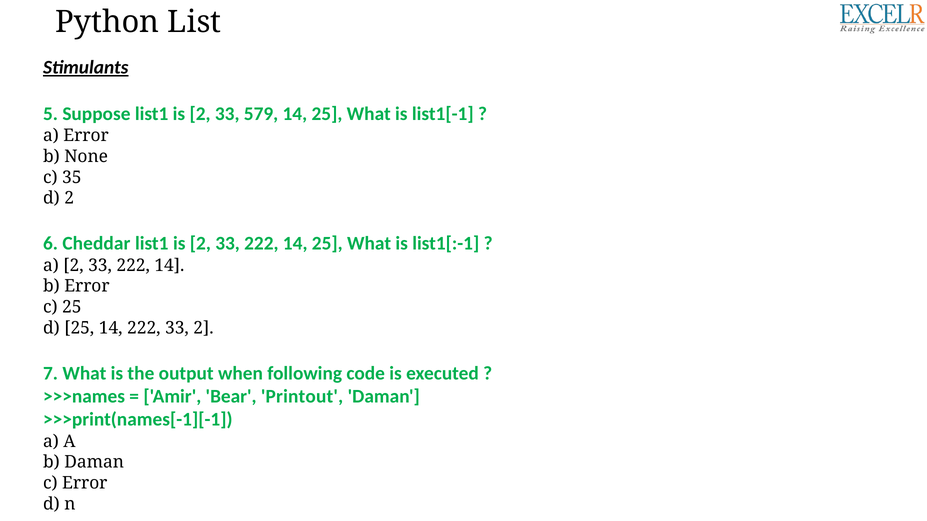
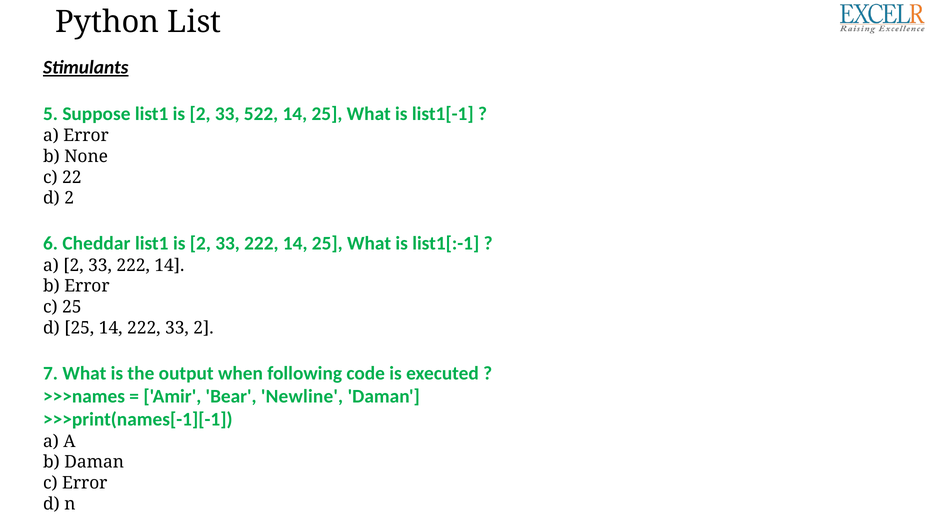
579: 579 -> 522 (261, 114)
35: 35 -> 22 (72, 177)
Printout: Printout -> Newline (302, 397)
